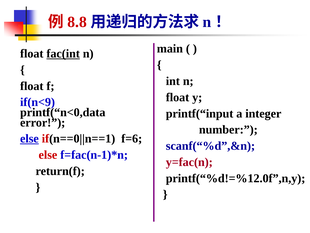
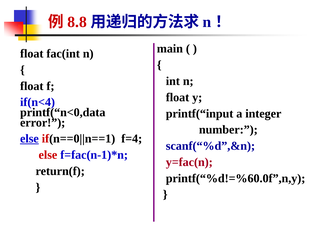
fac(int underline: present -> none (63, 54)
if(n<9: if(n<9 -> if(n<4 (38, 102)
f=6: f=6 -> f=4 (132, 138)
printf(“%d!=%12.0f”,n,y: printf(“%d!=%12.0f”,n,y -> printf(“%d!=%60.0f”,n,y (236, 178)
